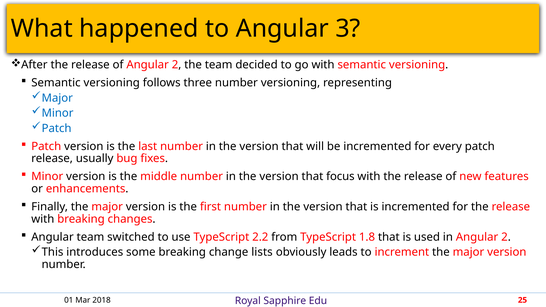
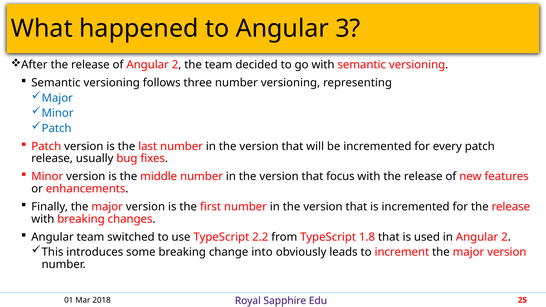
lists: lists -> into (262, 252)
